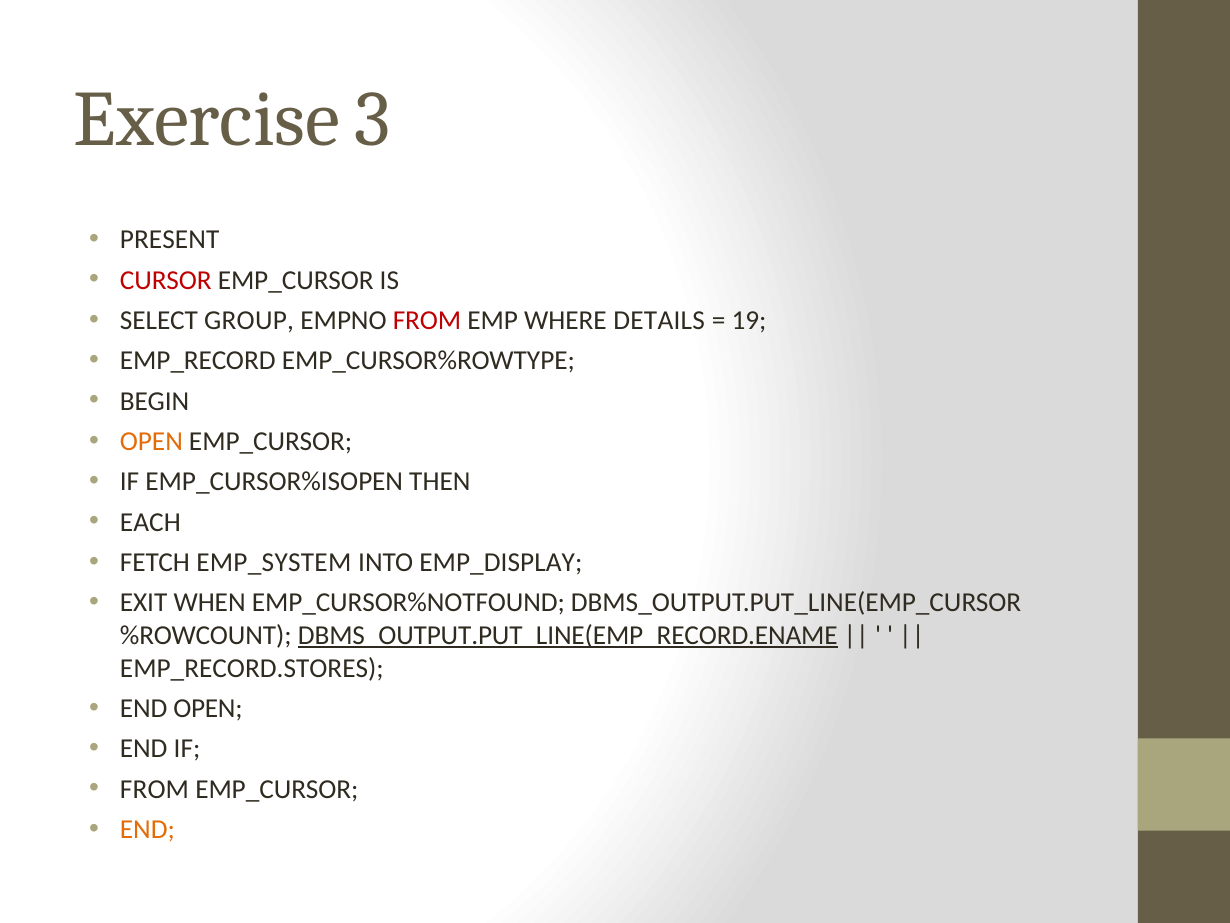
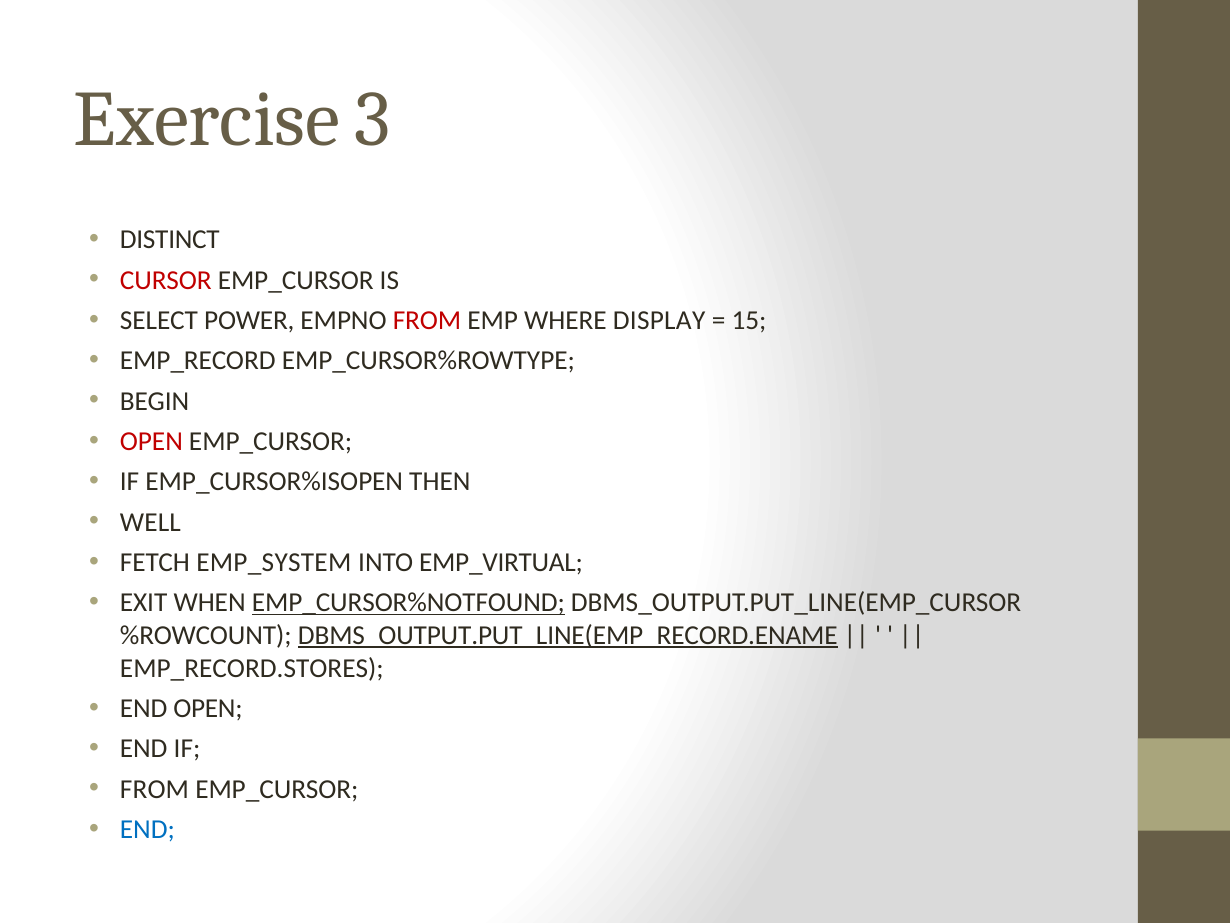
PRESENT: PRESENT -> DISTINCT (170, 240)
GROUP: GROUP -> POWER (249, 320)
DETAILS: DETAILS -> DISPLAY (659, 320)
19: 19 -> 15 (749, 320)
OPEN colour: orange -> red (151, 441)
EACH: EACH -> WELL (150, 522)
EMP_DISPLAY: EMP_DISPLAY -> EMP_VIRTUAL (501, 562)
EMP_CURSOR%NOTFOUND underline: none -> present (408, 602)
END colour: orange -> blue (147, 829)
